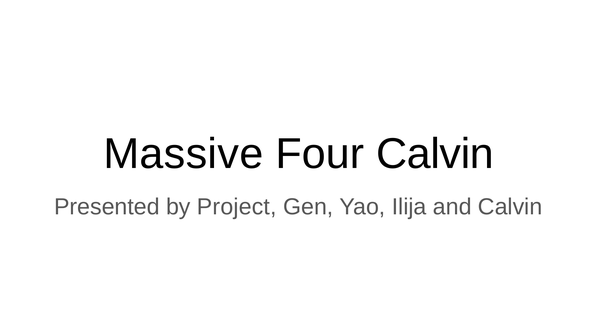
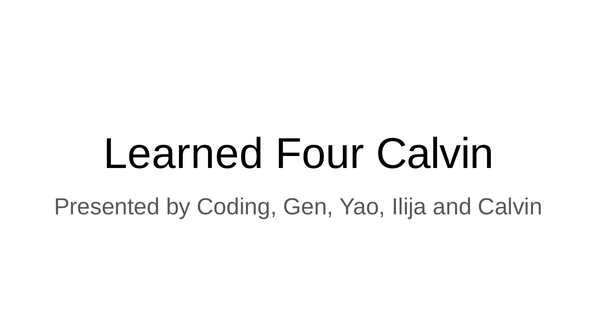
Massive: Massive -> Learned (183, 154)
Project: Project -> Coding (237, 207)
